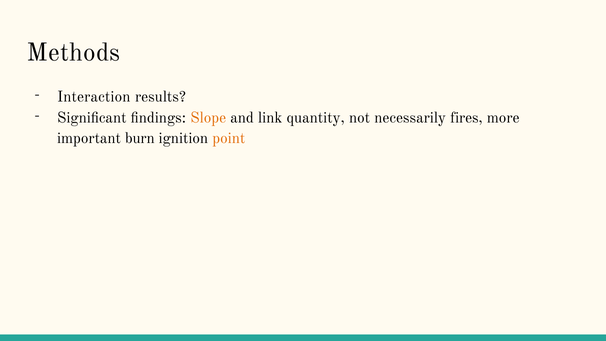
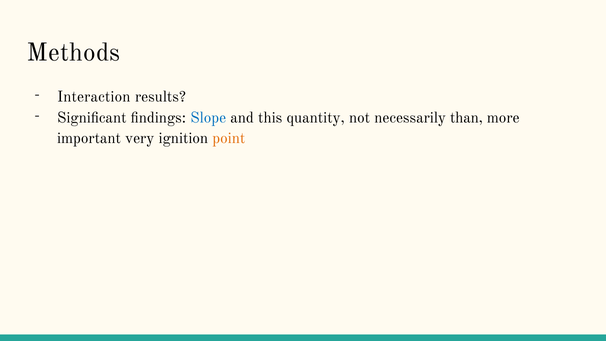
Slope colour: orange -> blue (208, 117)
link: link -> this (270, 117)
fires: fires -> than (466, 117)
burn: burn -> very (140, 138)
